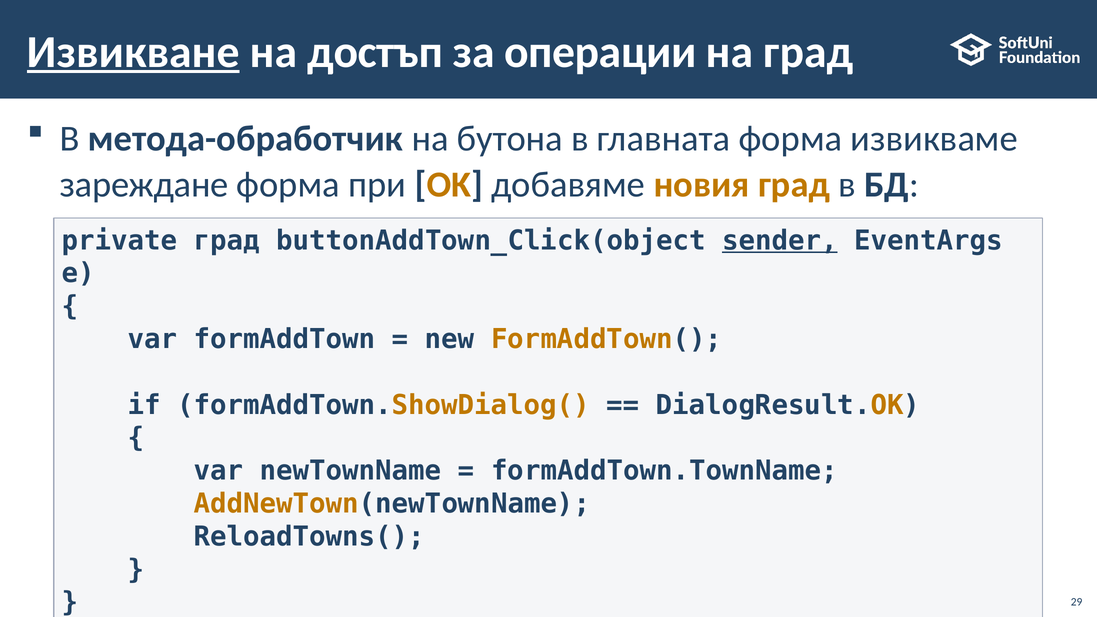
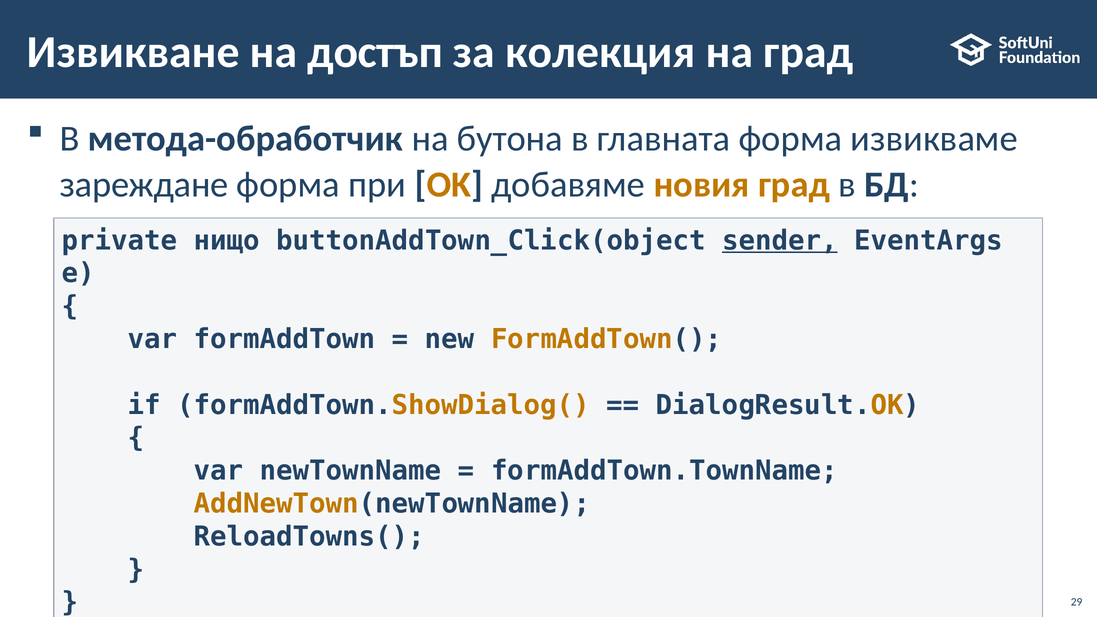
Извикване underline: present -> none (133, 52)
операции: операции -> колекция (600, 52)
private град: град -> нищо (227, 240)
